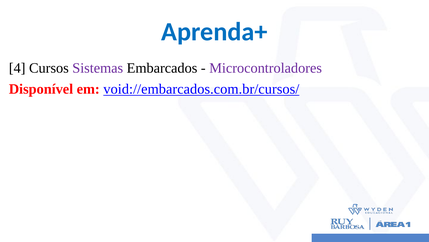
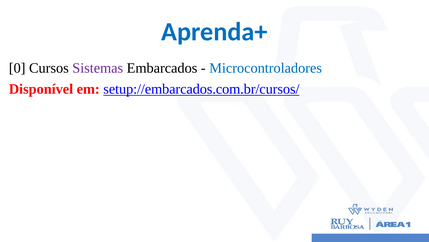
4: 4 -> 0 (17, 68)
Microcontroladores colour: purple -> blue (266, 68)
void://embarcados.com.br/cursos/: void://embarcados.com.br/cursos/ -> setup://embarcados.com.br/cursos/ (201, 89)
